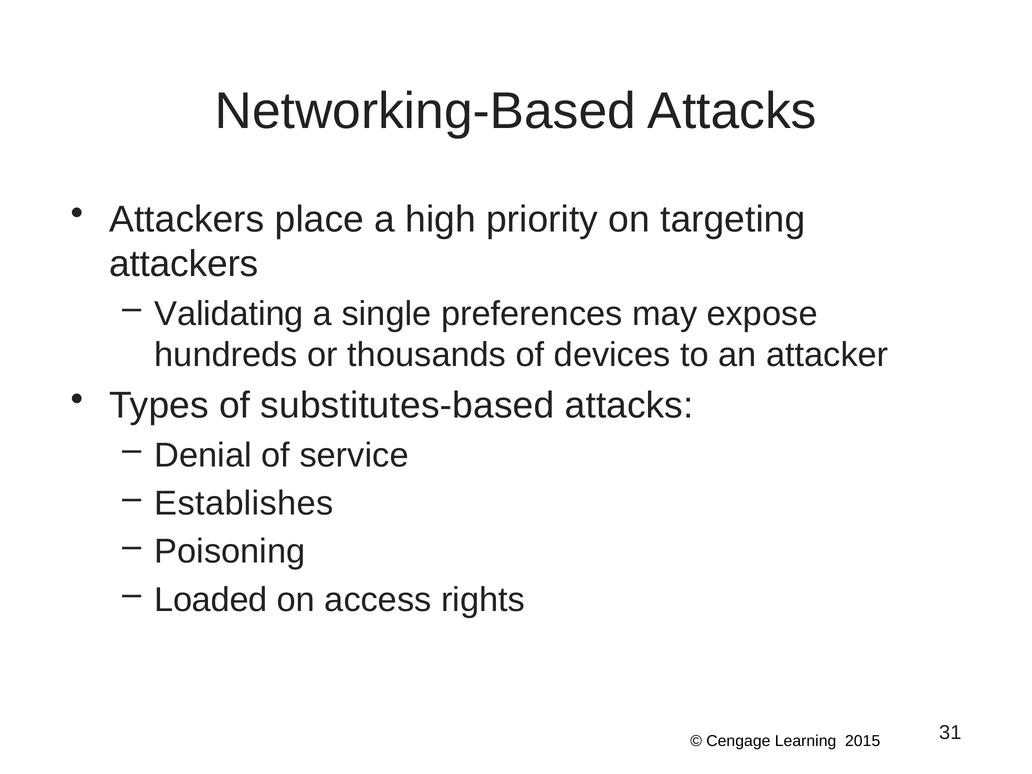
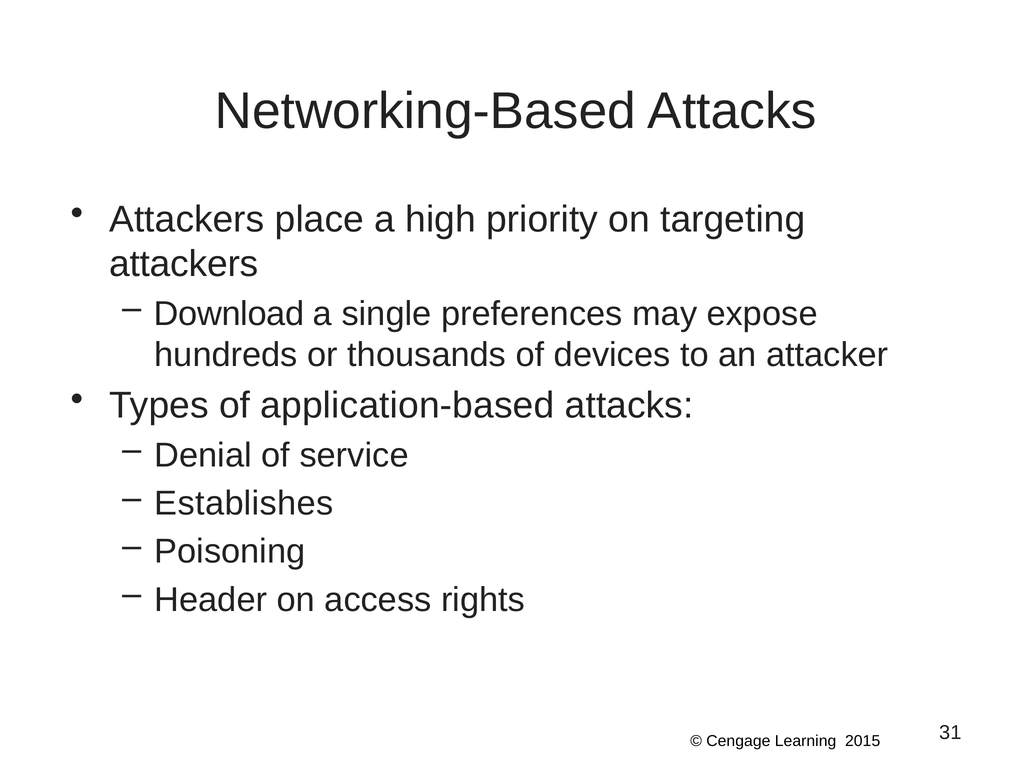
Validating: Validating -> Download (229, 314)
substitutes-based: substitutes-based -> application-based (407, 406)
Loaded: Loaded -> Header (211, 600)
